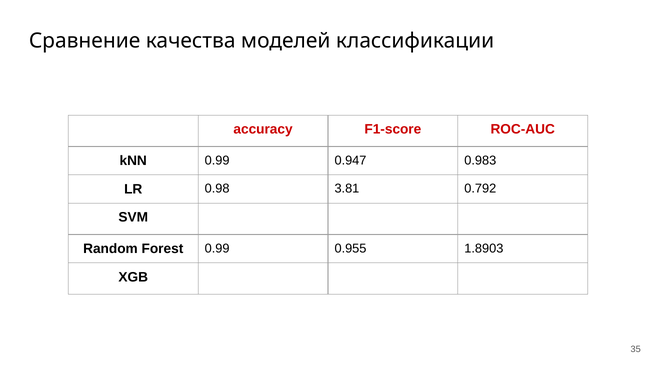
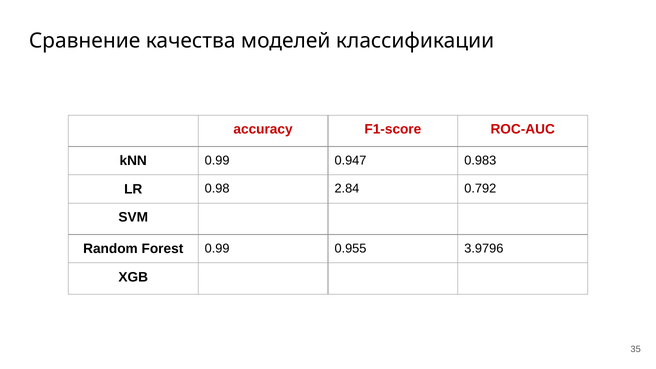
3.81: 3.81 -> 2.84 (347, 189)
1.8903: 1.8903 -> 3.9796 (484, 248)
